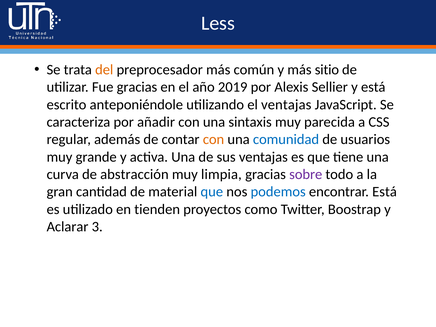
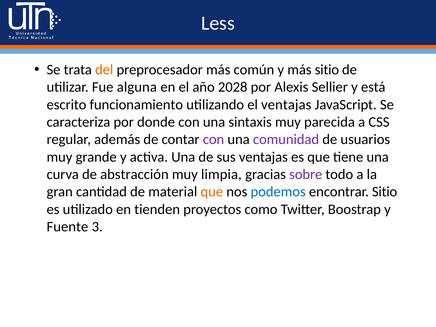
Fue gracias: gracias -> alguna (137, 87)
2019: 2019 -> 2028 (233, 87)
anteponiéndole: anteponiéndole -> funcionamiento (136, 105)
añadir: añadir -> donde (156, 122)
con colour: orange -> purple (214, 139)
comunidad colour: blue -> purple (286, 139)
que colour: blue -> orange (212, 192)
encontrar Está: Está -> Sitio (385, 192)
Aclarar: Aclarar -> Fuente (67, 227)
